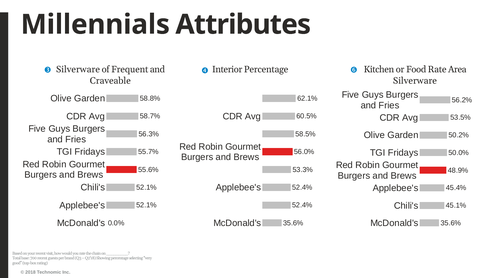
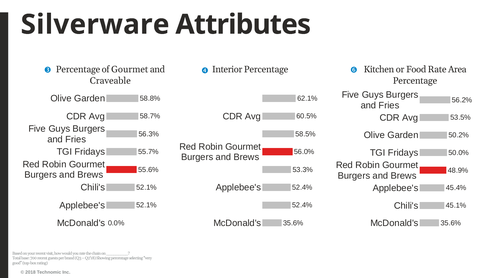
Millennials: Millennials -> Silverware (95, 25)
Silverware: Silverware -> Percentage (78, 70)
of Frequent: Frequent -> Gourmet (130, 70)
Silverware: Silverware -> Percentage (415, 81)
